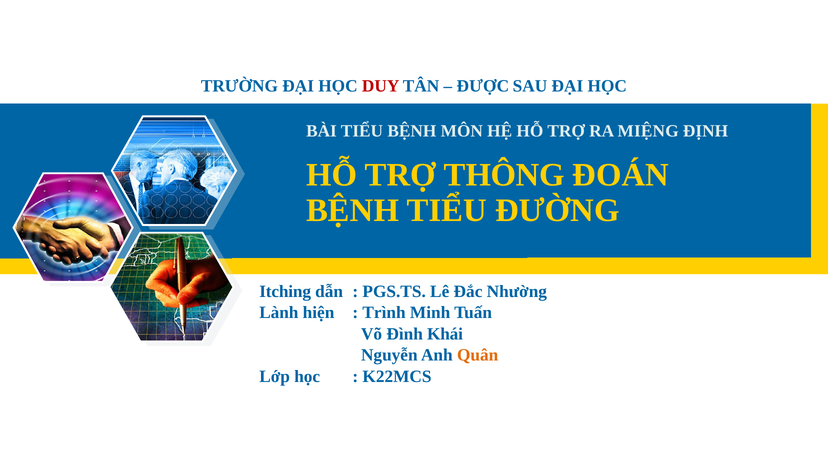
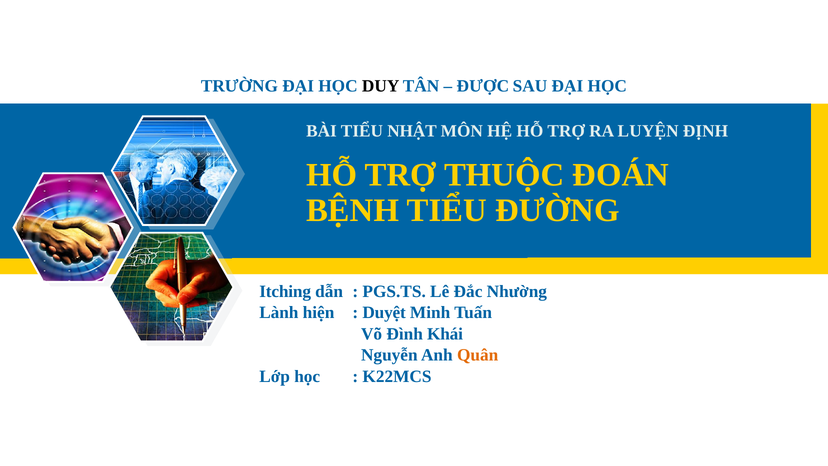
DUY colour: red -> black (381, 86)
TIỂU BỆNH: BỆNH -> NHẬT (412, 131)
MIỆNG: MIỆNG -> LUYỆN (648, 131)
THÔNG: THÔNG -> THUỘC (504, 175)
Trình: Trình -> Duyệt (384, 313)
